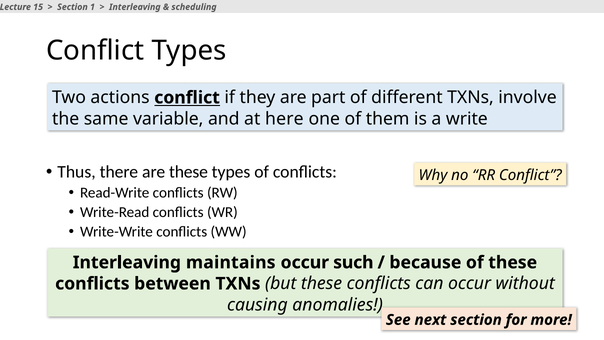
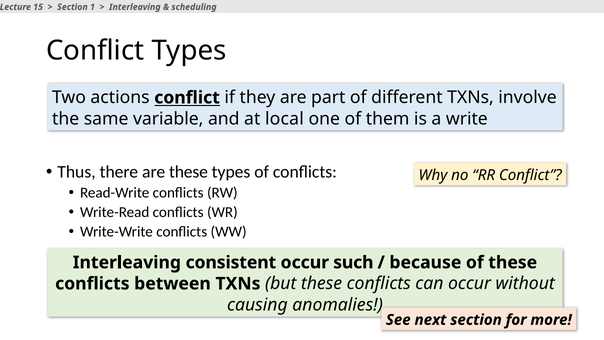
here: here -> local (284, 119)
maintains: maintains -> consistent (231, 262)
